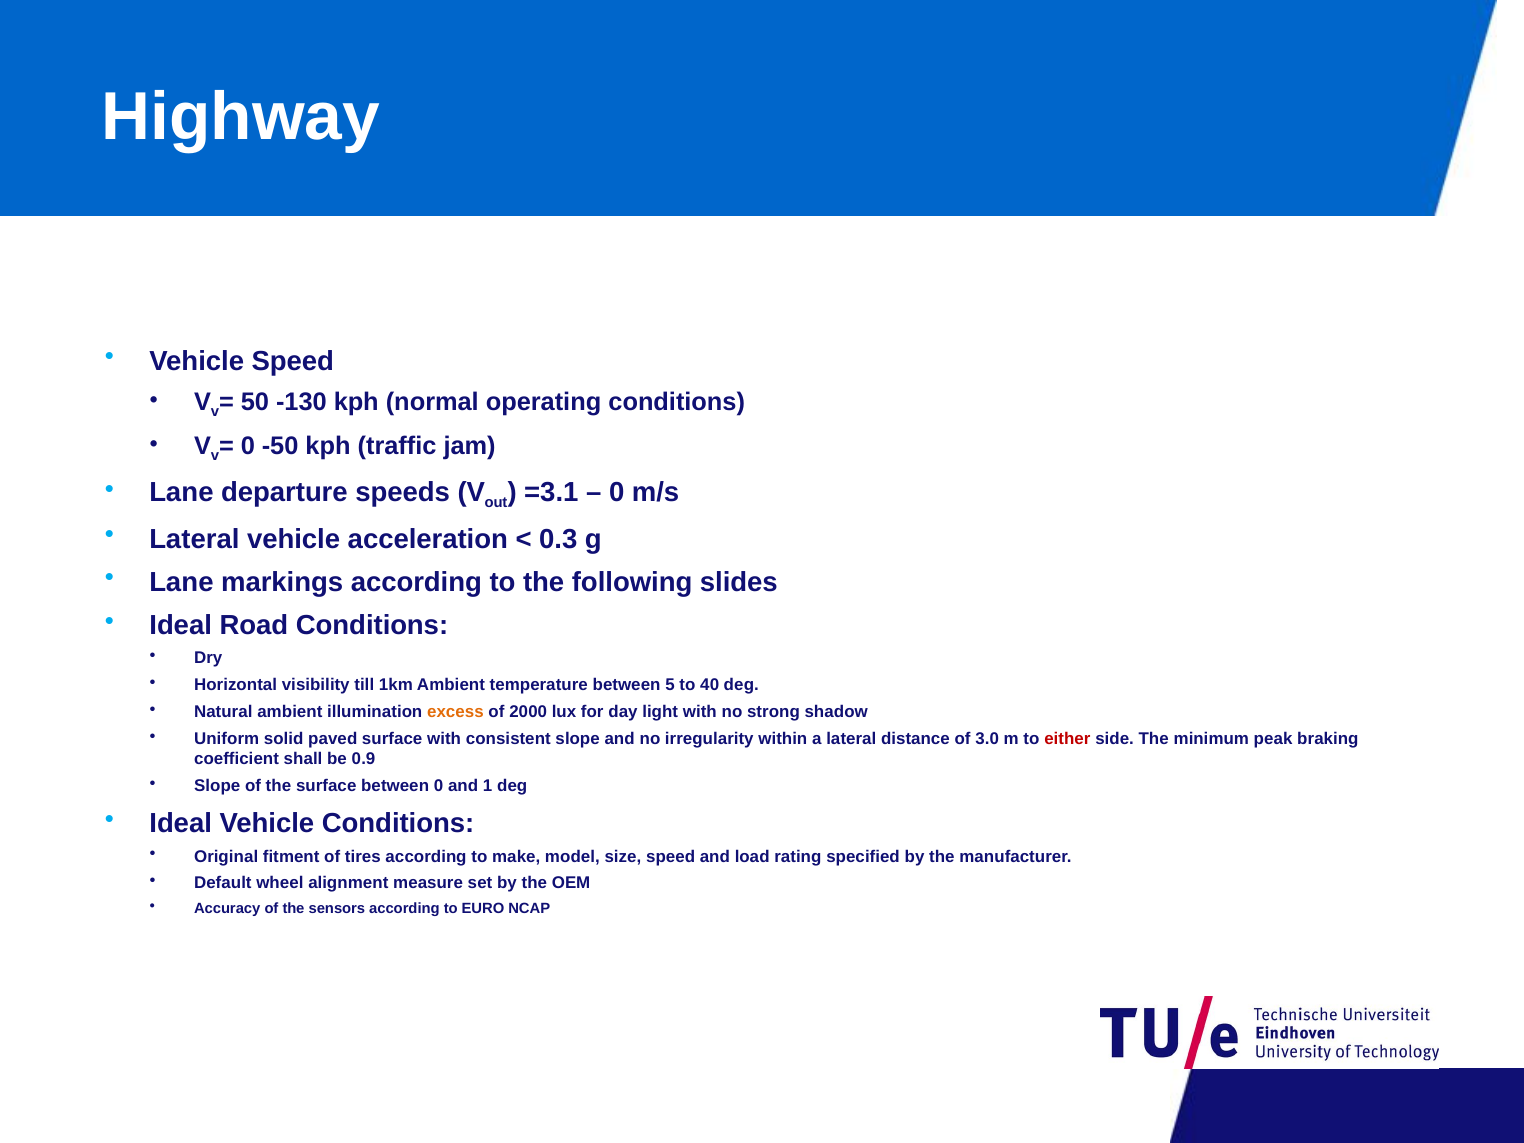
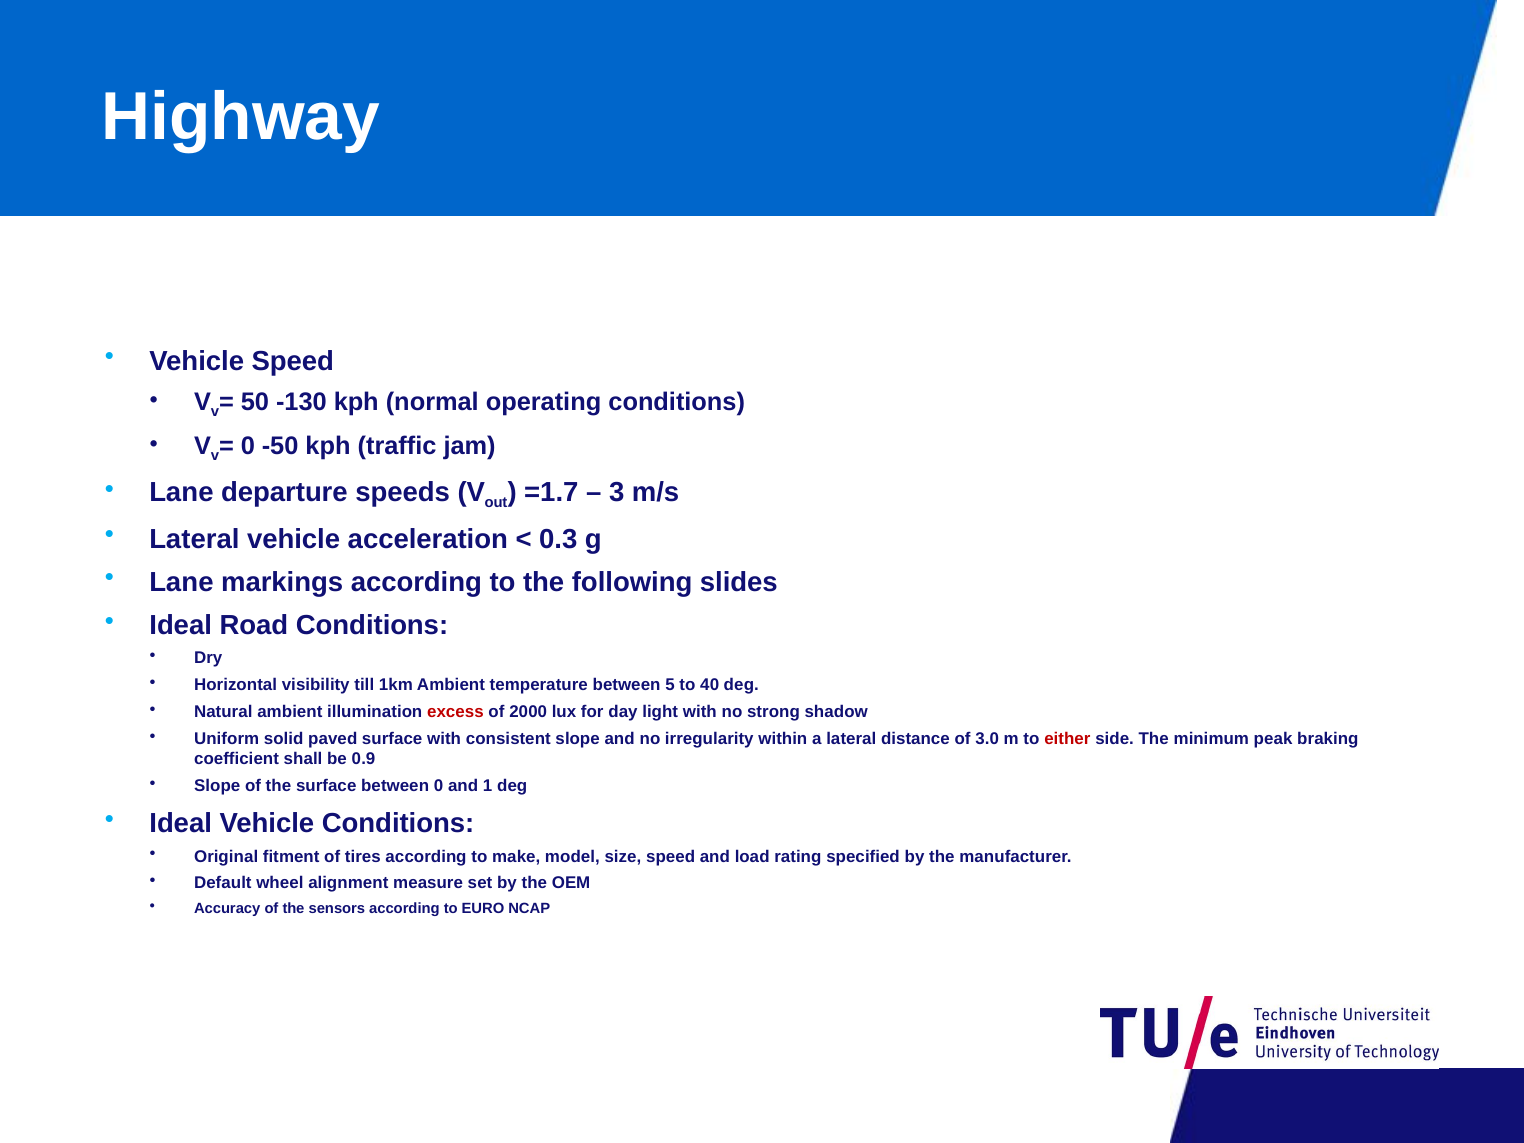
=3.1: =3.1 -> =1.7 (551, 492)
0: 0 -> 3 (617, 492)
excess colour: orange -> red (455, 712)
